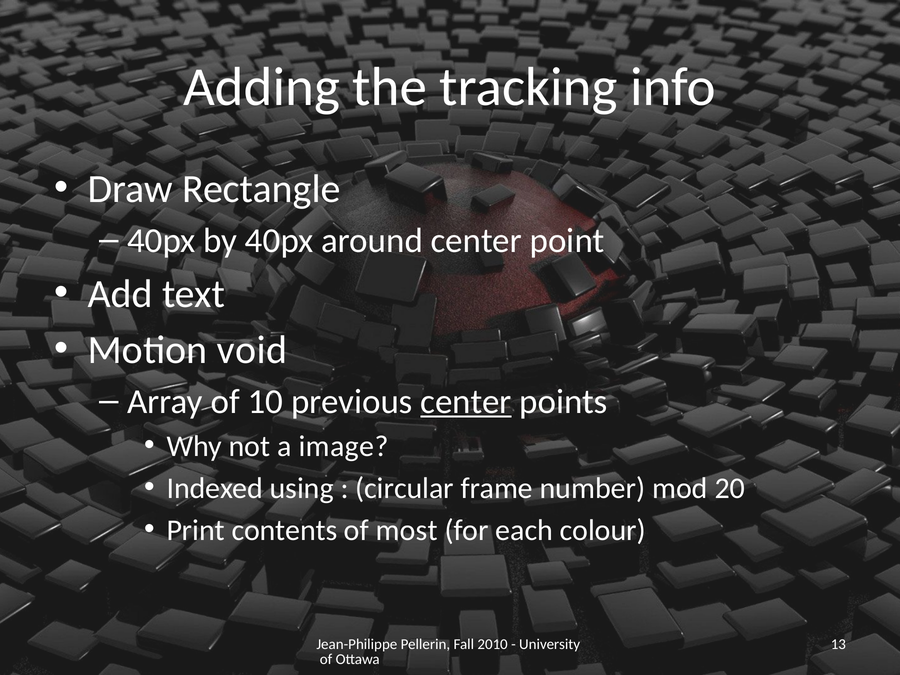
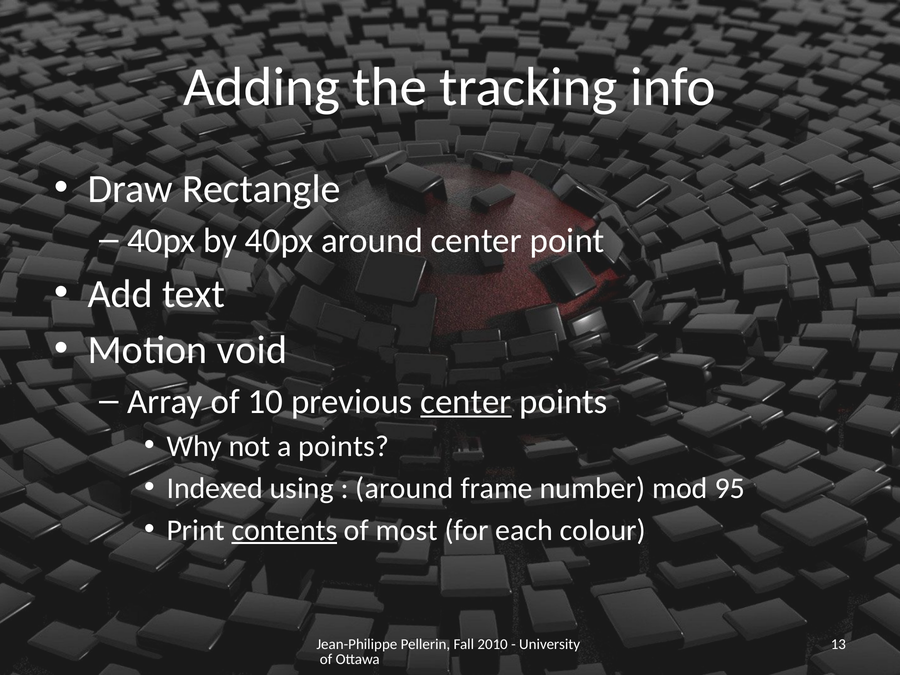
a image: image -> points (344, 446)
circular: circular -> around (404, 488)
20: 20 -> 95 (730, 488)
contents underline: none -> present (284, 530)
